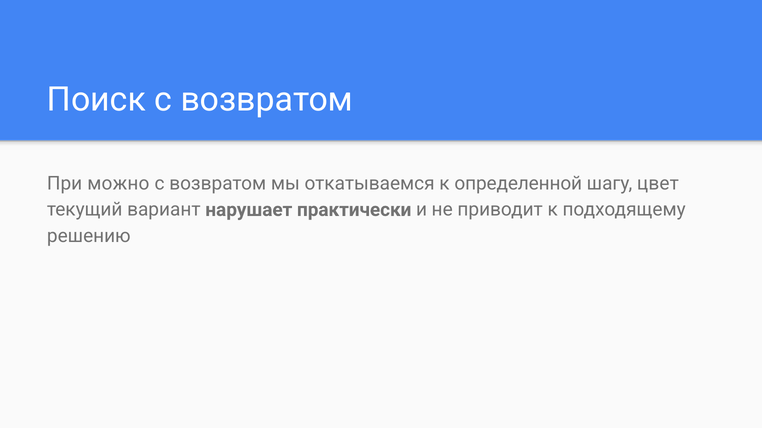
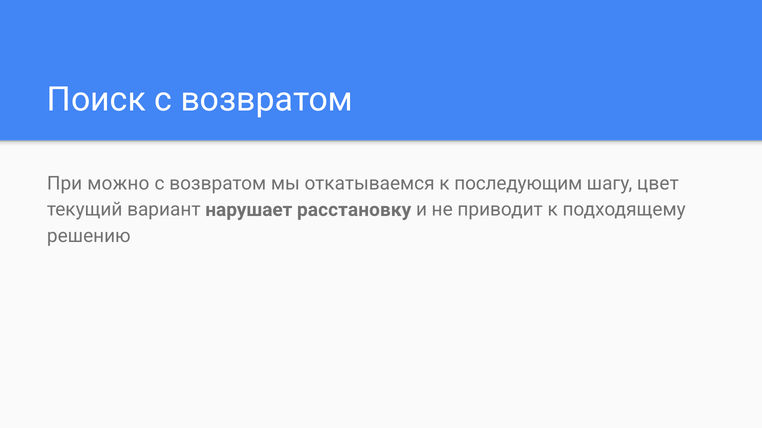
определенной: определенной -> последующим (518, 184)
практически: практически -> расстановку (354, 210)
